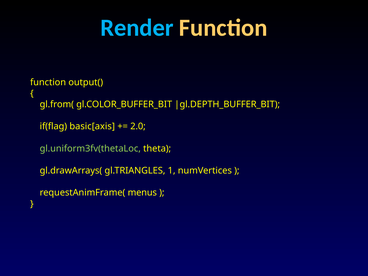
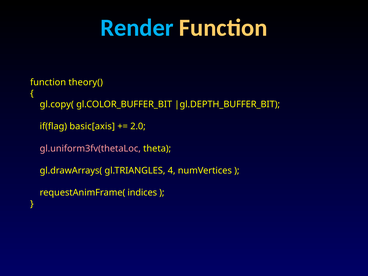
output(: output( -> theory( (86, 82)
gl.from(: gl.from( -> gl.copy( (57, 104)
gl.uniform3fv(thetaLoc colour: light green -> pink (90, 149)
1: 1 -> 4 (172, 171)
menus: menus -> indices (142, 193)
